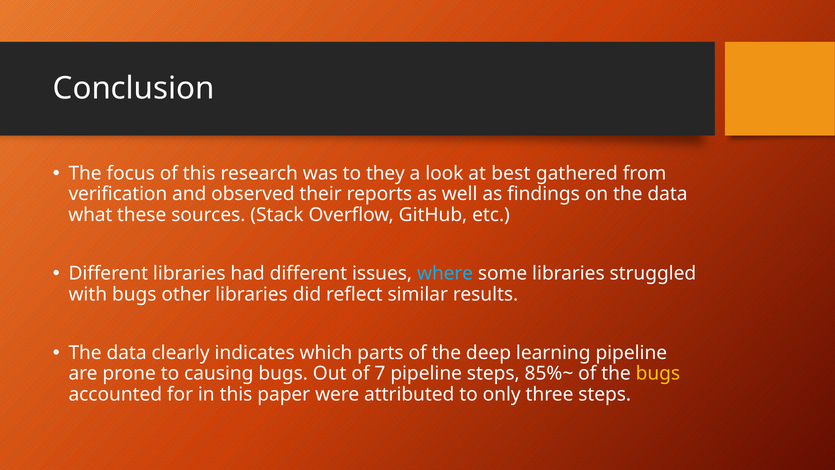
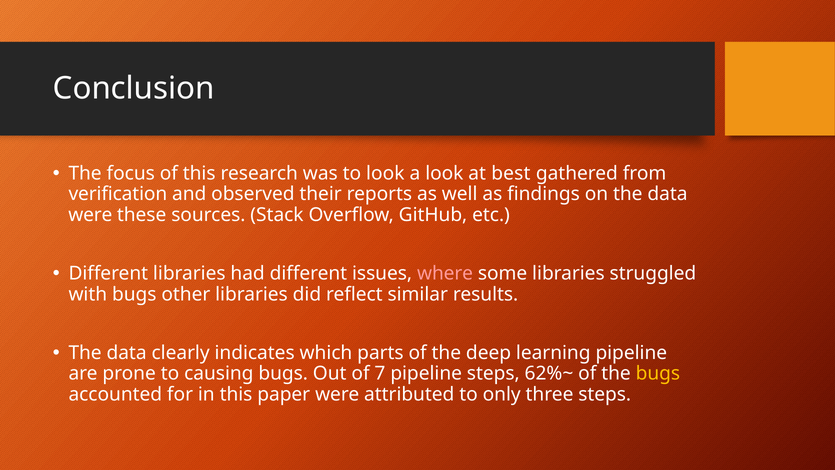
to they: they -> look (385, 173)
what: what -> were (90, 215)
where colour: light blue -> pink (445, 273)
85%~: 85%~ -> 62%~ (549, 373)
